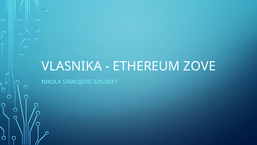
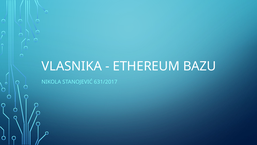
ZOVE: ZOVE -> BAZU (200, 66)
